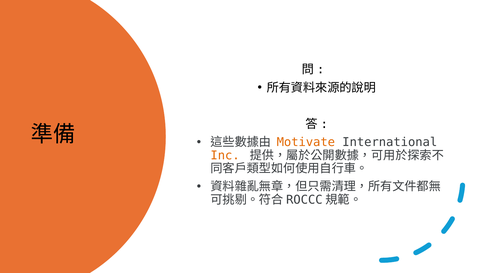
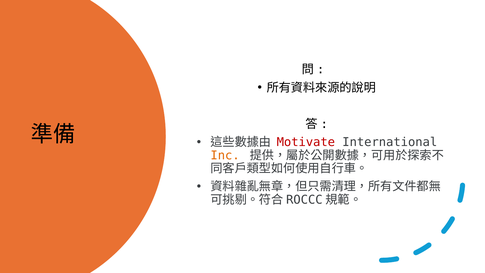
Motivate colour: orange -> red (306, 142)
